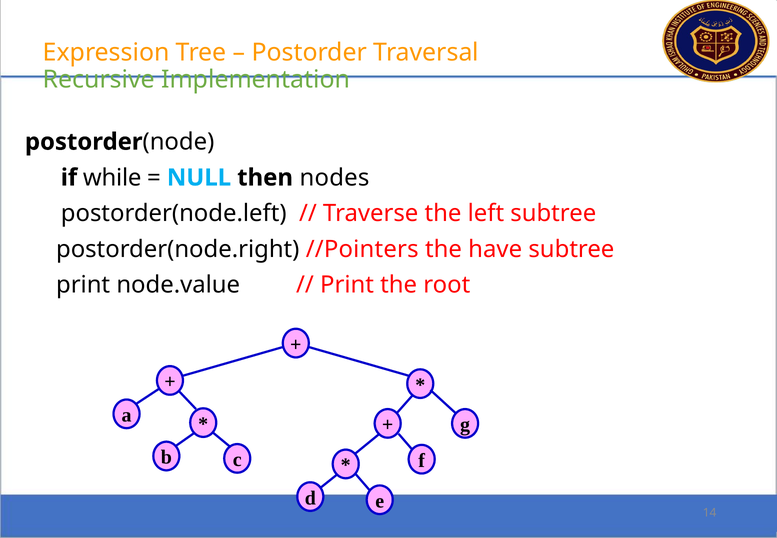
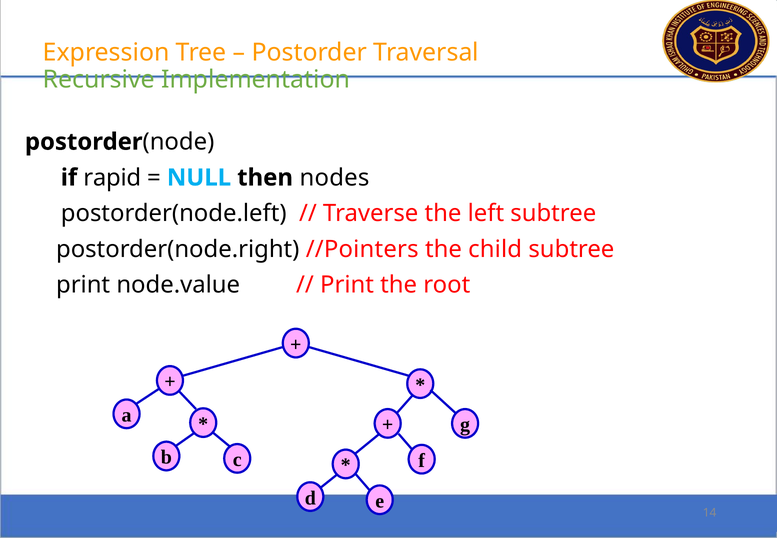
while: while -> rapid (112, 178)
have: have -> child (495, 249)
